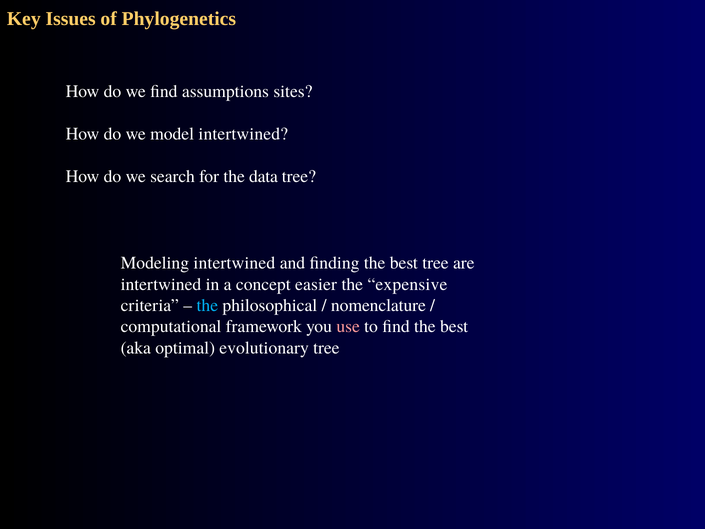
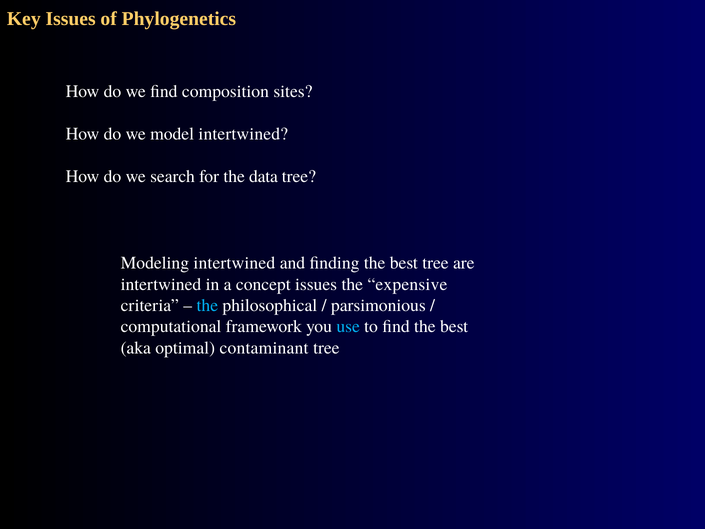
assumptions: assumptions -> composition (225, 92)
concept easier: easier -> issues (316, 284)
nomenclature: nomenclature -> parsimonious (378, 305)
use colour: pink -> light blue (348, 326)
evolutionary: evolutionary -> contaminant (264, 348)
